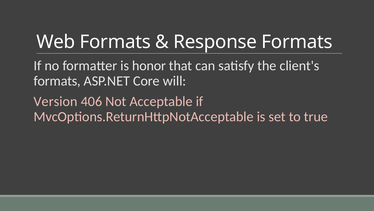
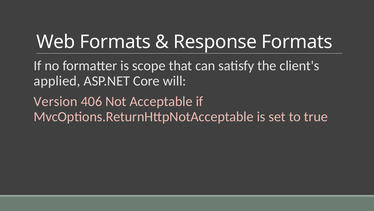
honor: honor -> scope (149, 66)
formats: formats -> applied (57, 81)
